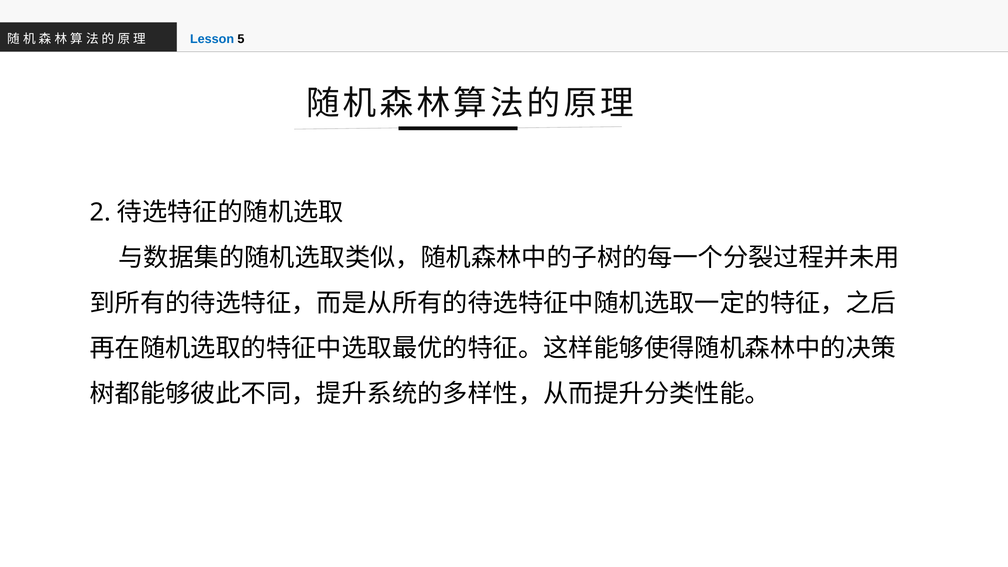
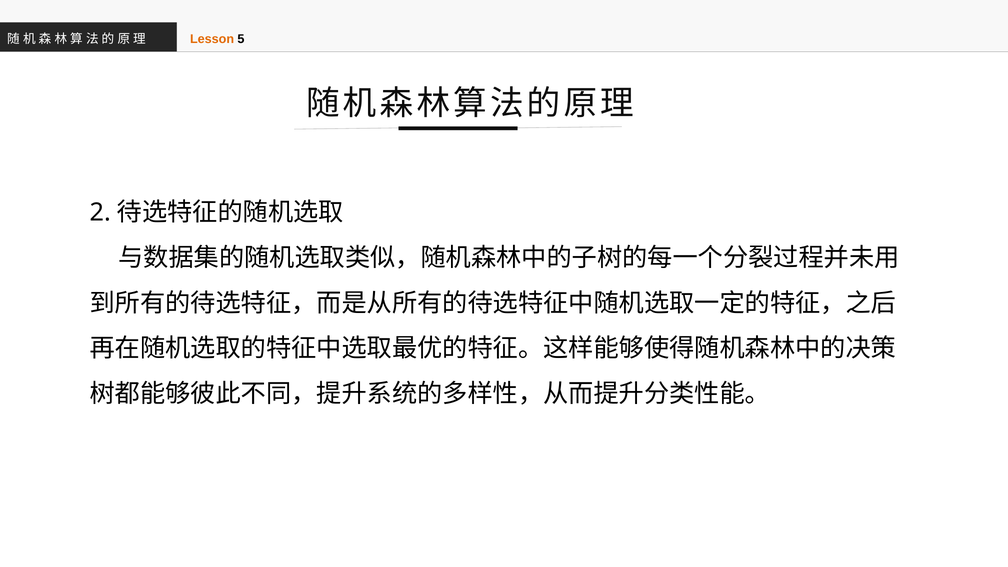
Lesson colour: blue -> orange (212, 39)
